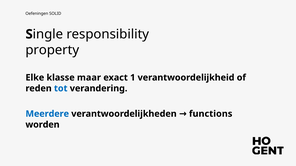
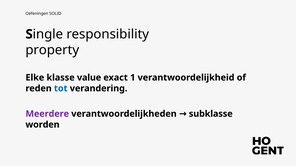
maar: maar -> value (89, 78)
Meerdere colour: blue -> purple (47, 114)
functions: functions -> subklasse (211, 114)
